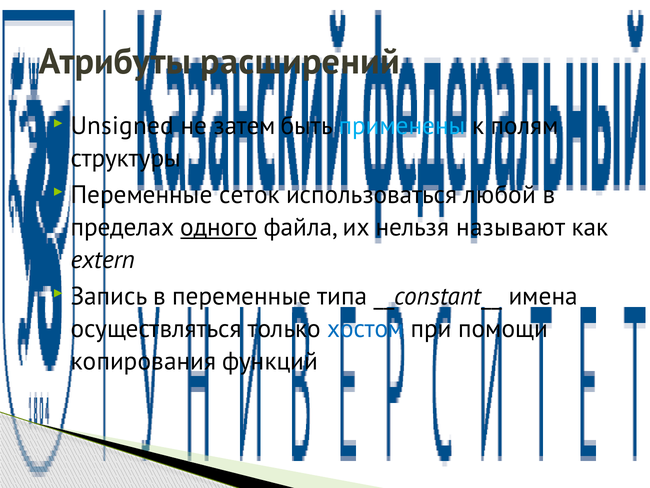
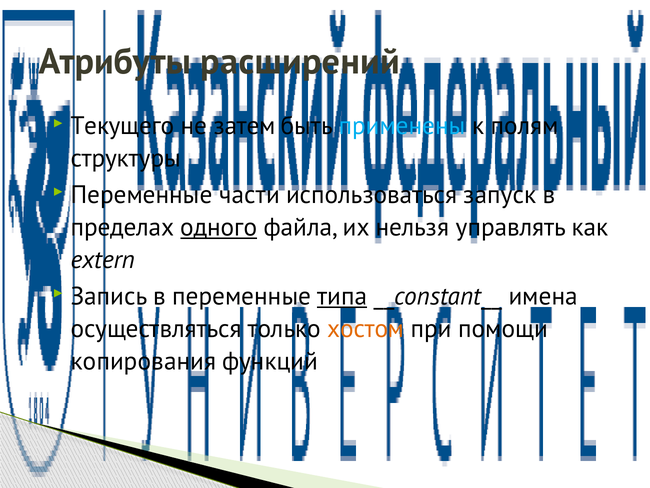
Unsigned: Unsigned -> Текущего (122, 126)
сеток: сеток -> части (250, 195)
любой: любой -> запуск (500, 195)
называют: называют -> управлять (511, 227)
типа underline: none -> present (342, 296)
хостом colour: blue -> orange (366, 329)
